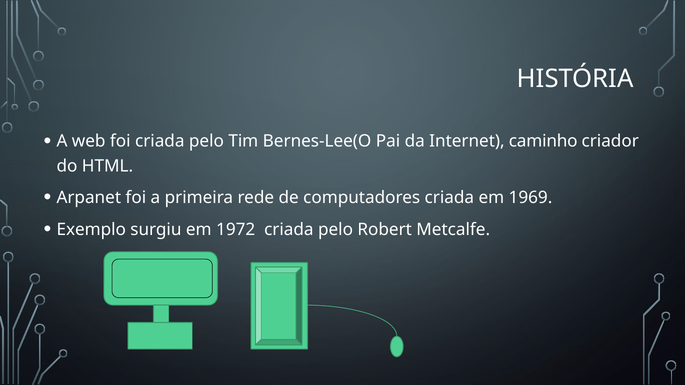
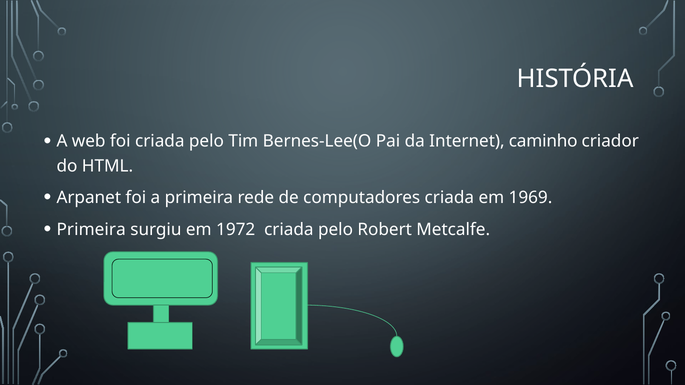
Exemplo: Exemplo -> Primeira (91, 230)
